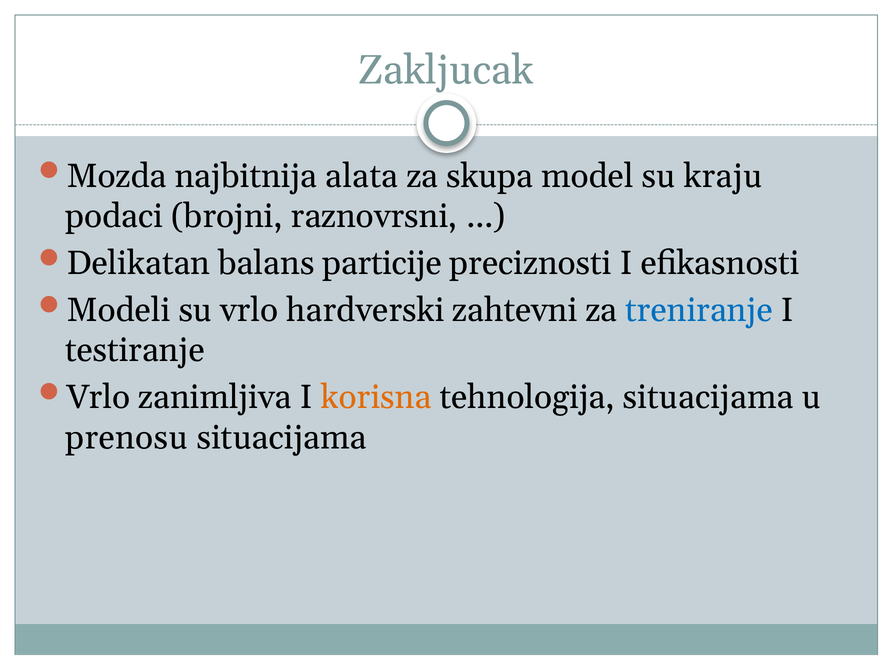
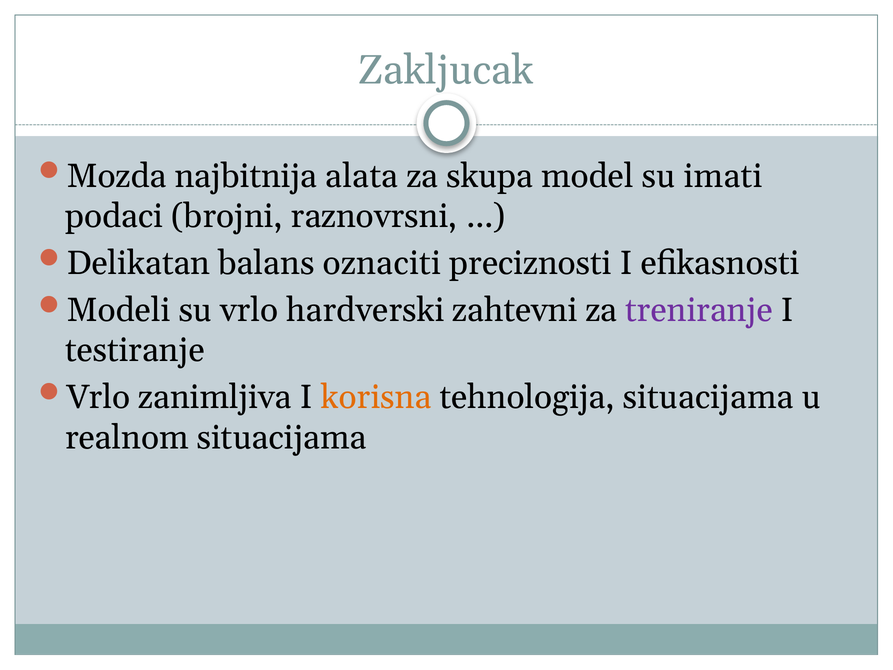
kraju: kraju -> imati (723, 176)
particije: particije -> oznaciti (382, 263)
treniranje colour: blue -> purple (699, 310)
prenosu: prenosu -> realnom (127, 437)
